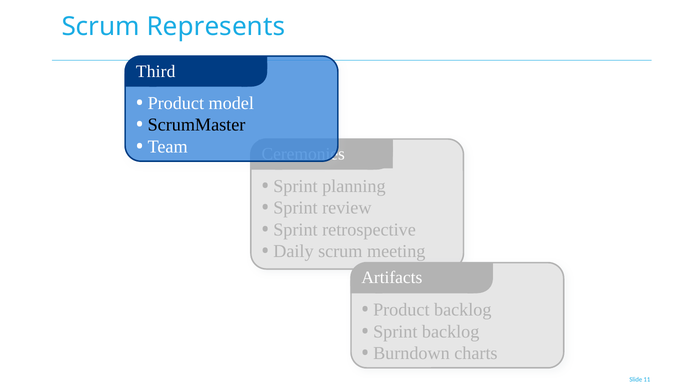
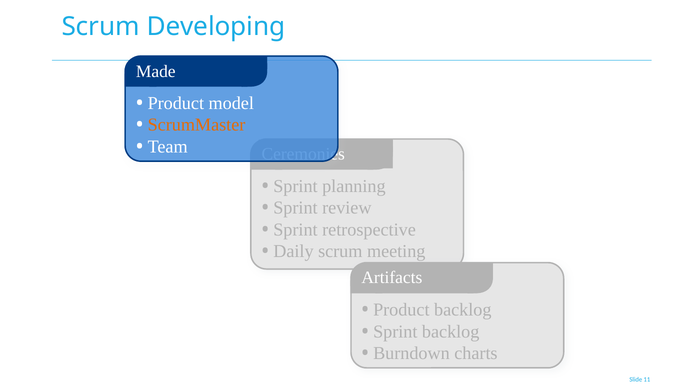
Represents: Represents -> Developing (216, 27)
Third: Third -> Made (156, 71)
ScrumMaster colour: black -> orange (196, 125)
